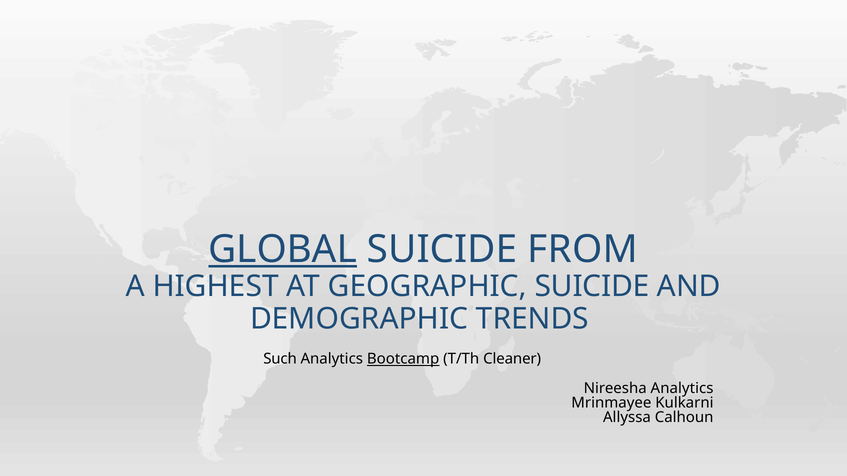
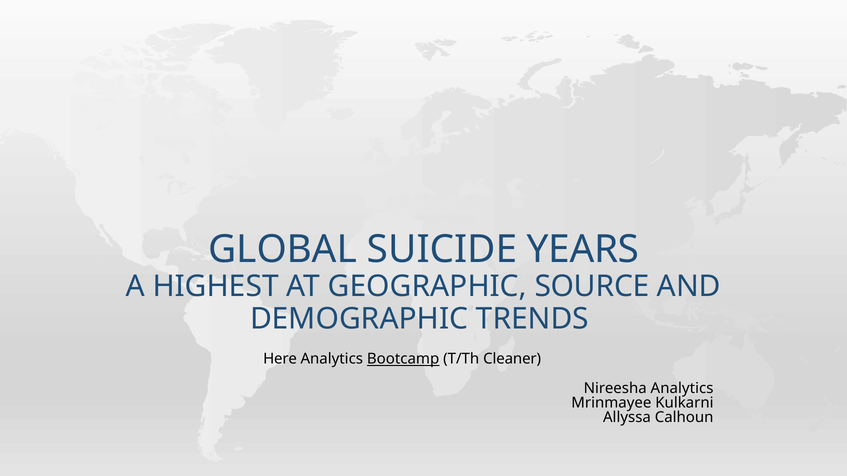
GLOBAL underline: present -> none (283, 250)
FROM: FROM -> YEARS (583, 250)
GEOGRAPHIC SUICIDE: SUICIDE -> SOURCE (592, 287)
Such: Such -> Here (280, 359)
